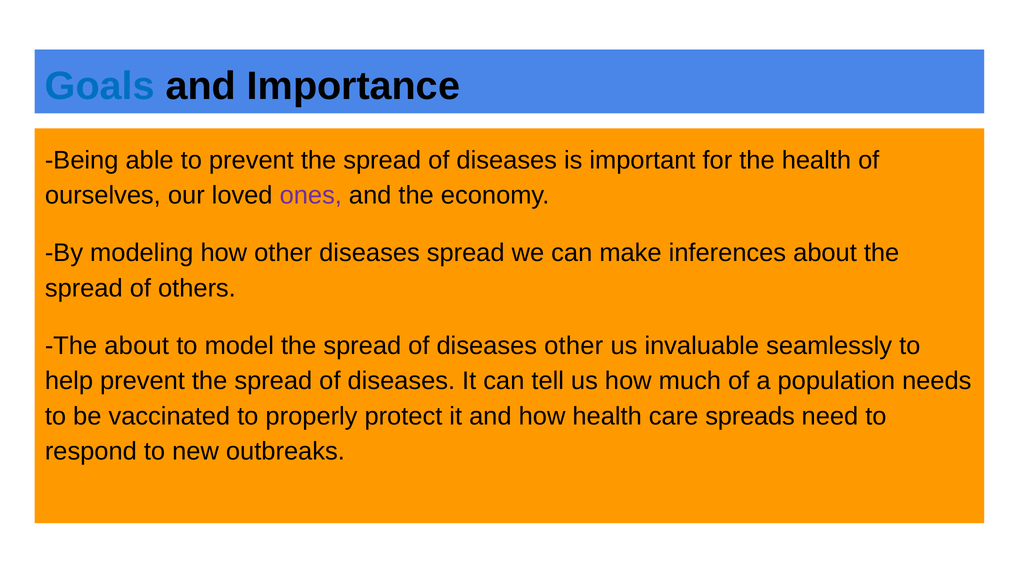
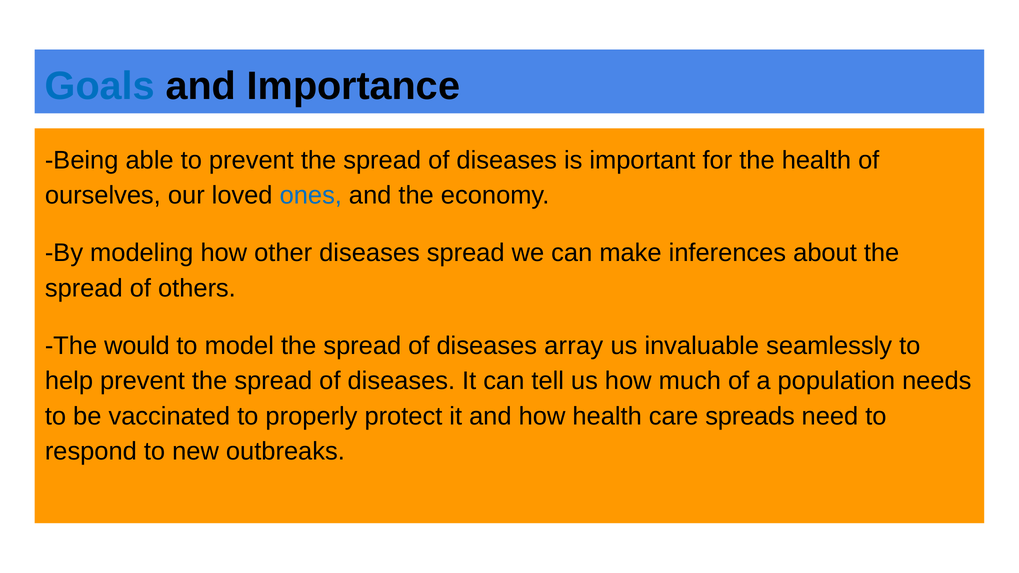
ones colour: purple -> blue (311, 195)
The about: about -> would (137, 346)
diseases other: other -> array (574, 346)
